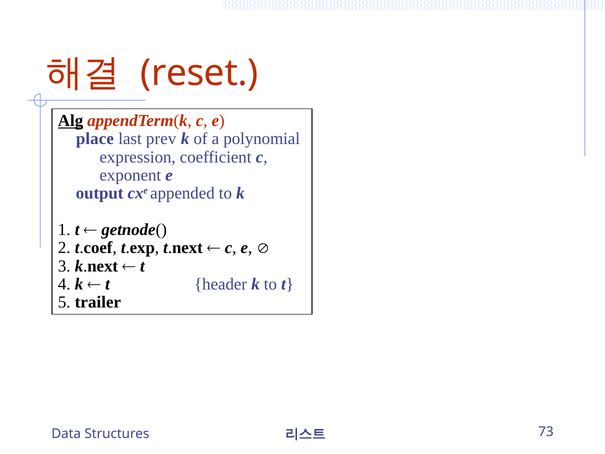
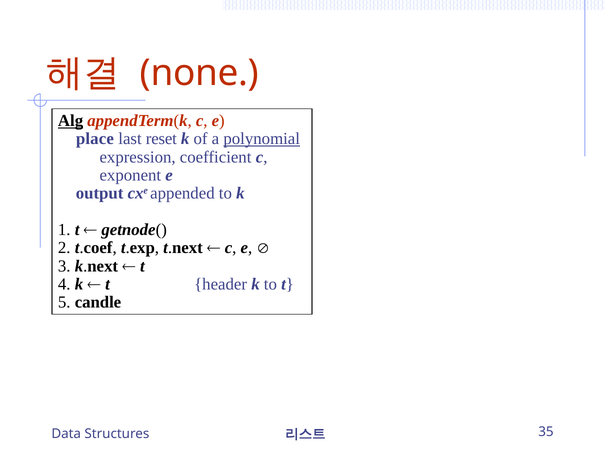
reset: reset -> none (199, 73)
prev: prev -> reset (161, 139)
polynomial underline: none -> present (262, 139)
trailer: trailer -> candle (98, 302)
73: 73 -> 35 (546, 431)
